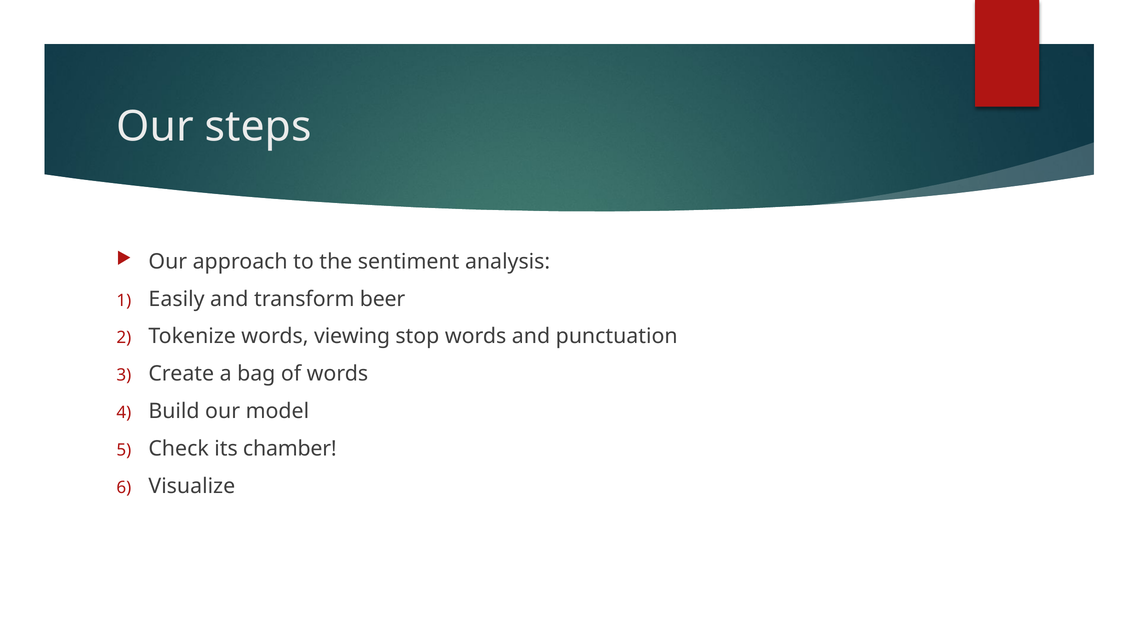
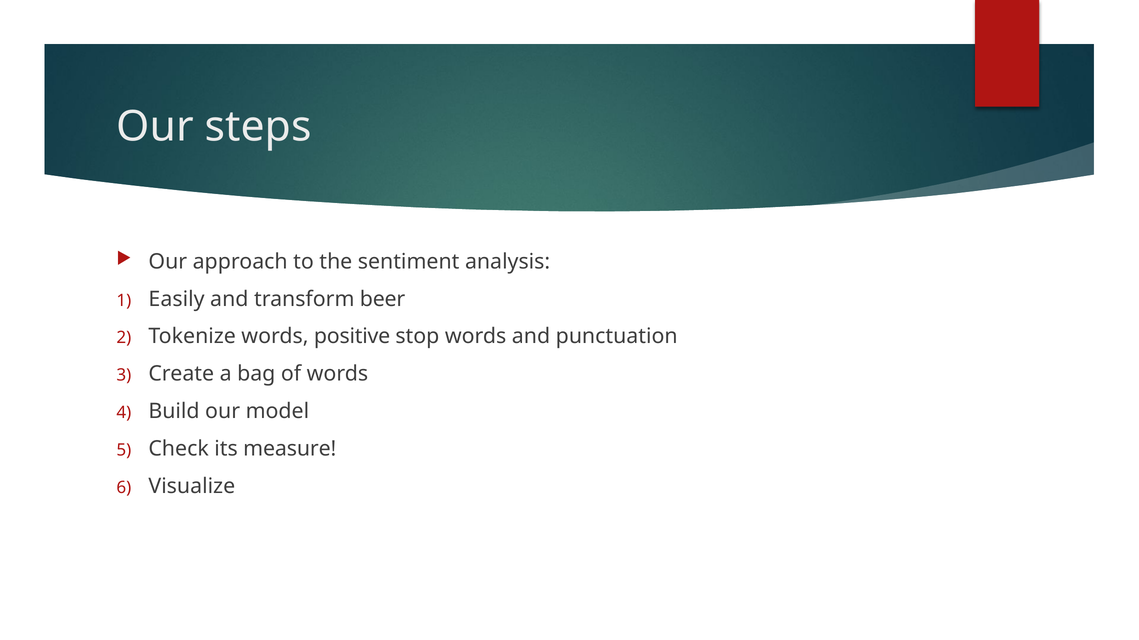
viewing: viewing -> positive (352, 337)
chamber: chamber -> measure (290, 449)
